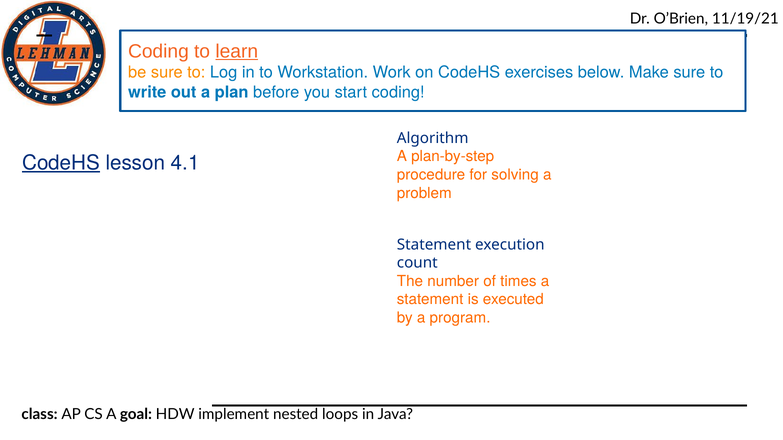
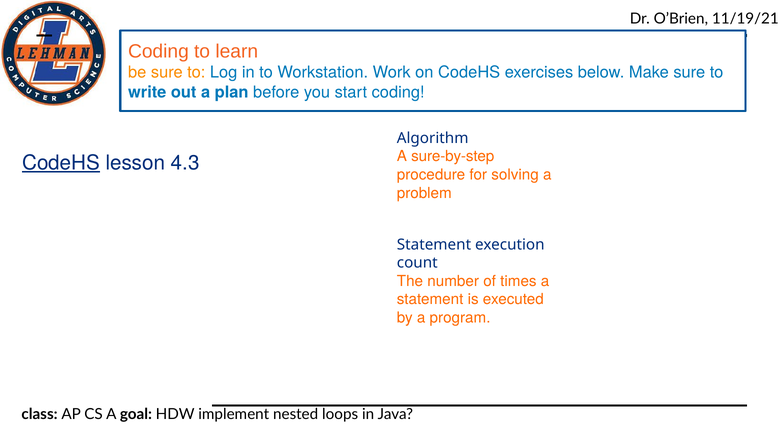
learn underline: present -> none (237, 51)
plan-by-step: plan-by-step -> sure-by-step (453, 157)
4.1: 4.1 -> 4.3 (185, 163)
